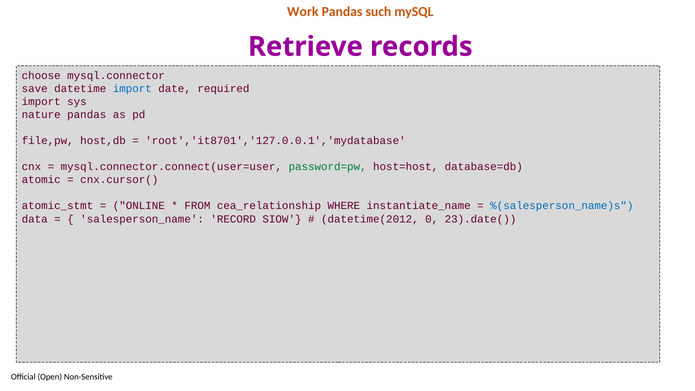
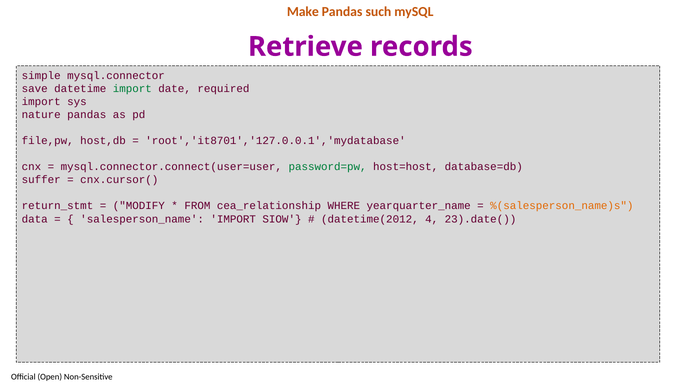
Work: Work -> Make (303, 12)
choose: choose -> simple (41, 76)
import colour: blue -> green (132, 89)
atomic: atomic -> suffer (41, 180)
atomic_stmt: atomic_stmt -> return_stmt (57, 206)
ONLINE: ONLINE -> MODIFY (139, 206)
instantiate_name: instantiate_name -> yearquarter_name (419, 206)
%(salesperson_name)s colour: blue -> orange (562, 206)
salesperson_name RECORD: RECORD -> IMPORT (233, 219)
0: 0 -> 4 (432, 219)
